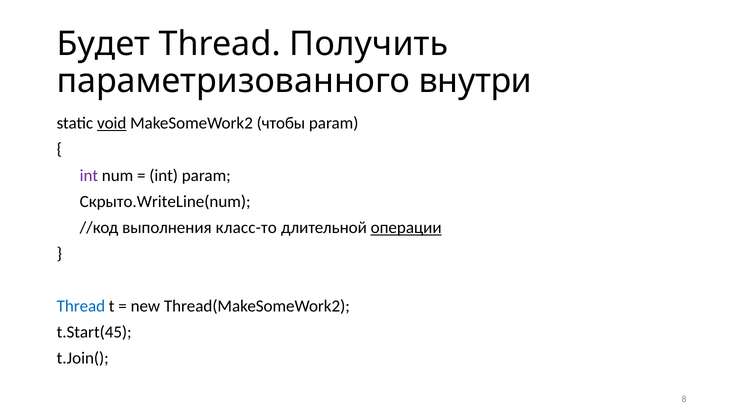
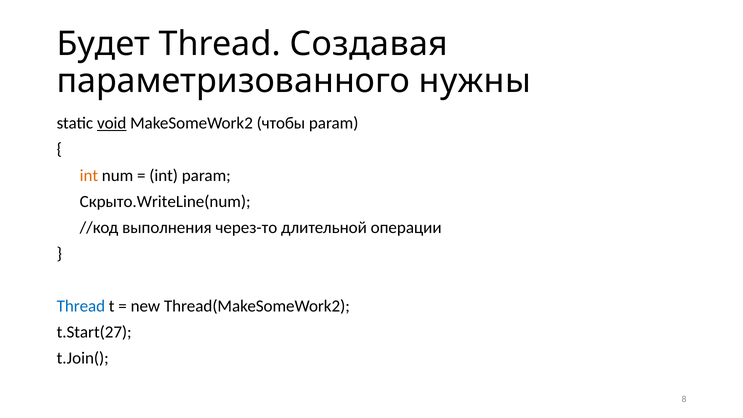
Получить: Получить -> Создавая (369, 44)
внутри: внутри -> нужны (475, 81)
int colour: purple -> orange (89, 175)
класс-то: класс-то -> через-то (246, 228)
операции underline: present -> none (406, 228)
t.Start(45: t.Start(45 -> t.Start(27 (94, 332)
